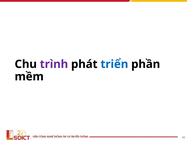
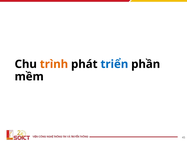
trình colour: purple -> orange (54, 64)
